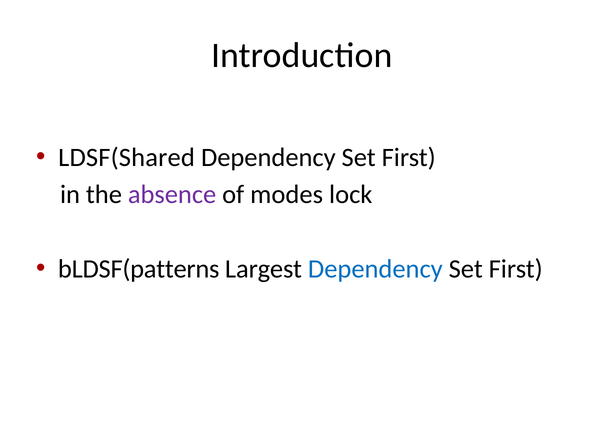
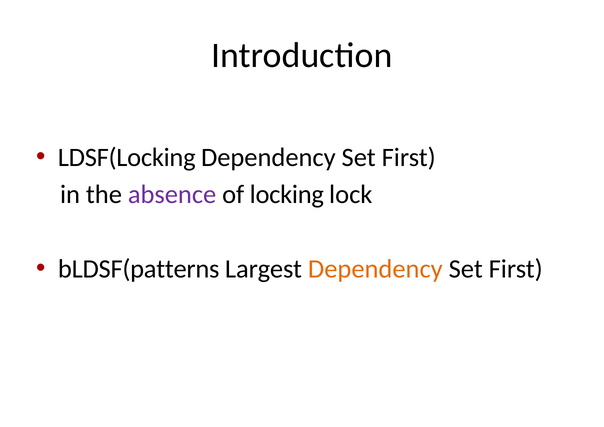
LDSF(Shared: LDSF(Shared -> LDSF(Locking (127, 158)
modes: modes -> locking (287, 195)
Dependency colour: blue -> orange (375, 269)
